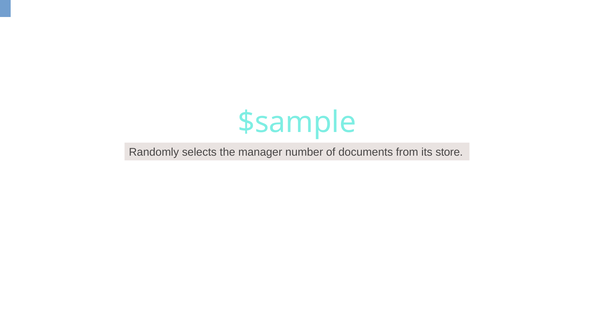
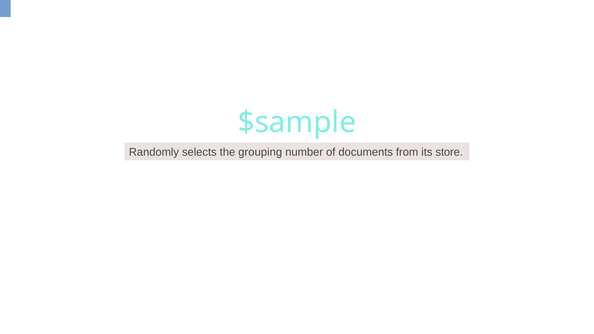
manager: manager -> grouping (260, 152)
